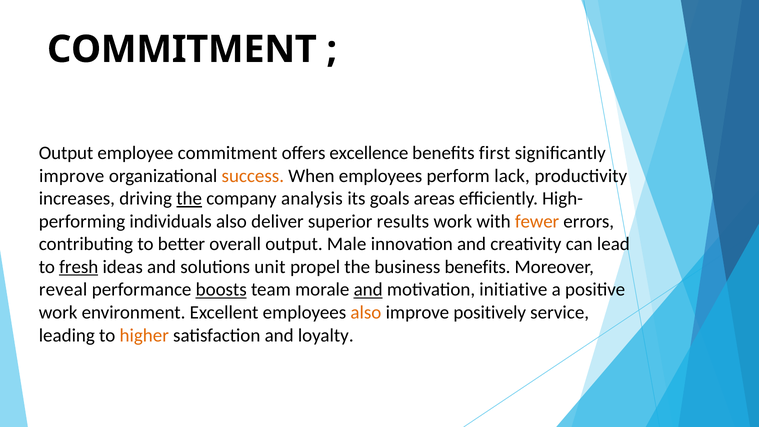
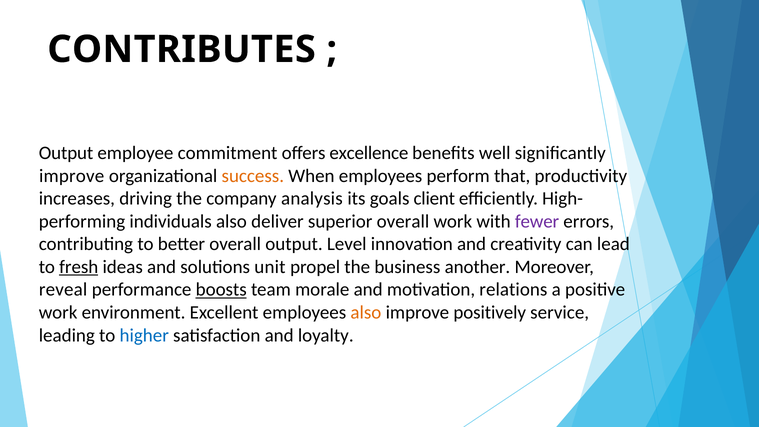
COMMITMENT: COMMITMENT -> CONTRIBUTES (182, 49)
first: first -> well (495, 153)
lack: lack -> that (512, 176)
the underline: present -> none (189, 199)
areas: areas -> client (434, 199)
superior results: results -> overall (403, 221)
fewer colour: orange -> purple (537, 221)
Male: Male -> Level (347, 244)
business benefits: benefits -> another (477, 267)
and underline: present -> none (368, 290)
initiative: initiative -> relations (513, 290)
higher colour: orange -> blue (144, 335)
